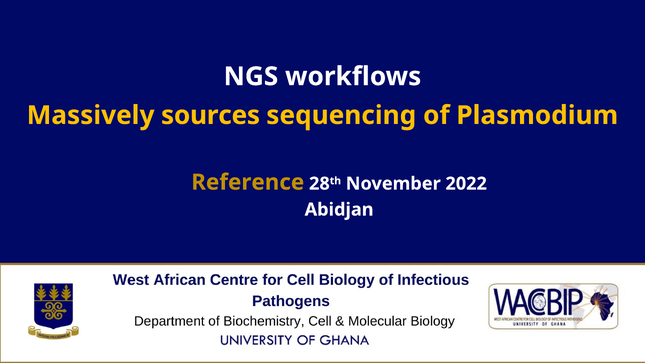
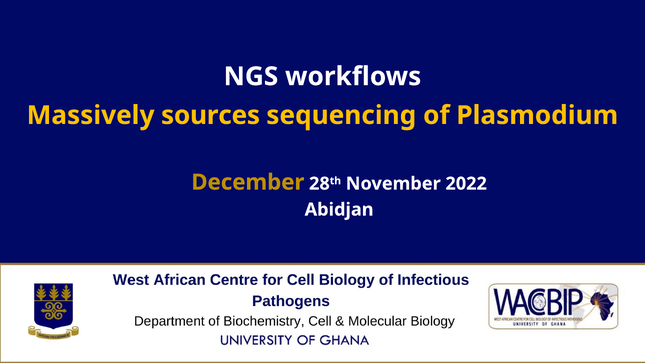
Reference: Reference -> December (248, 182)
